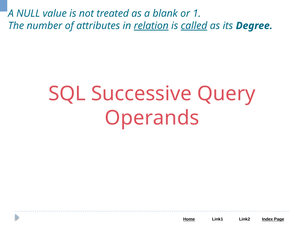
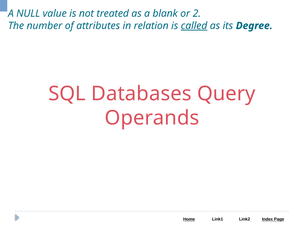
1: 1 -> 2 (197, 14)
relation underline: present -> none (151, 26)
Successive: Successive -> Databases (141, 94)
